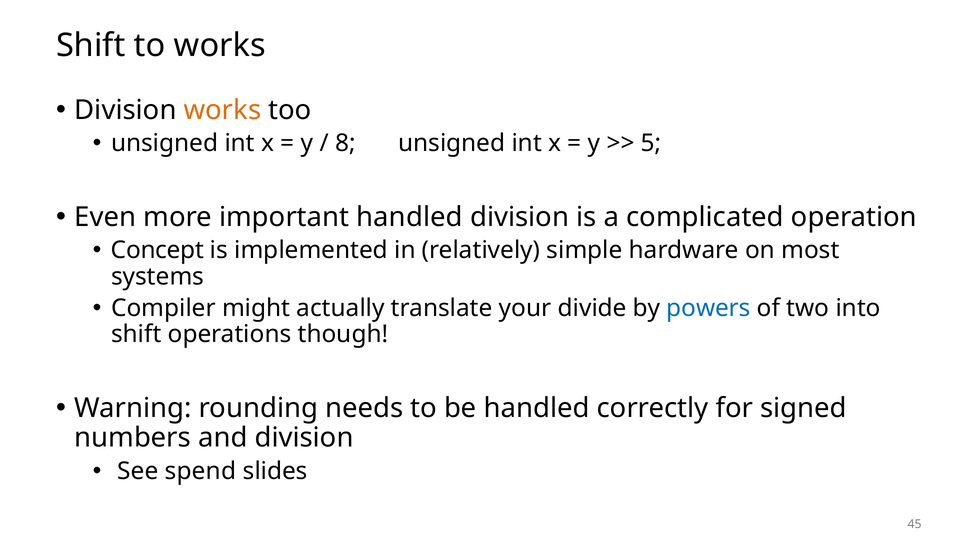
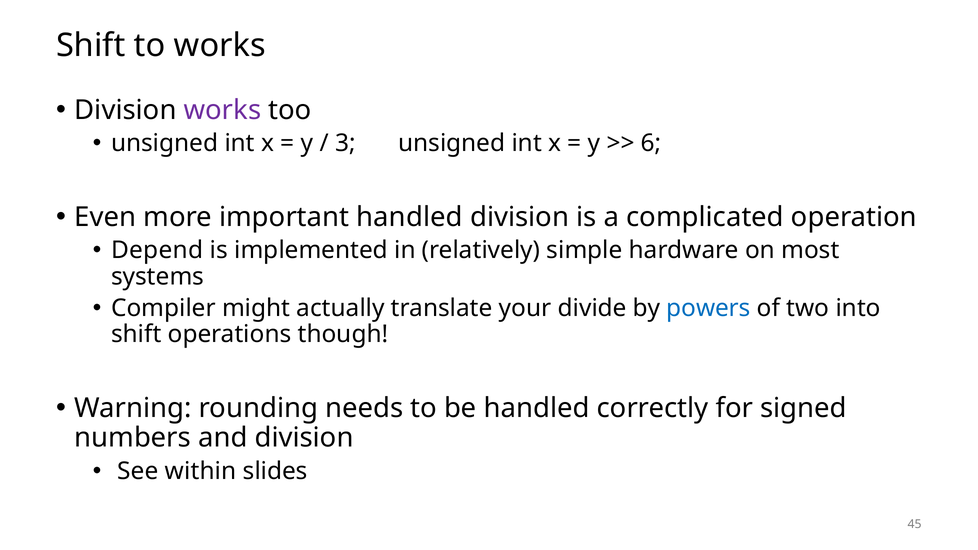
works colour: orange -> purple (222, 110)
8: 8 -> 3 (345, 143)
5: 5 -> 6 (651, 143)
Concept: Concept -> Depend (157, 250)
spend: spend -> within (201, 471)
